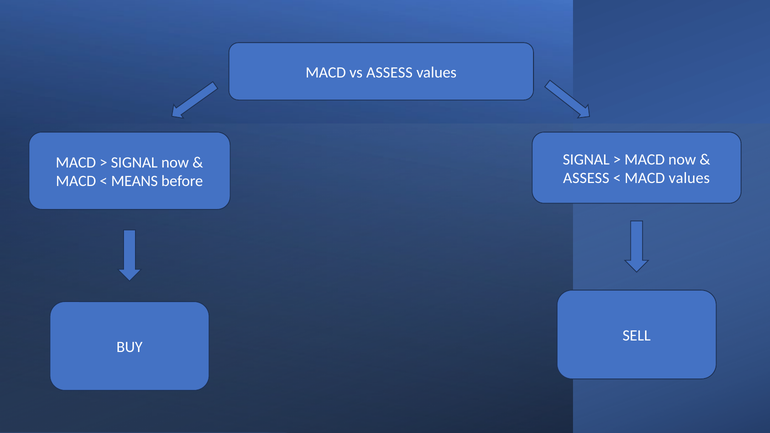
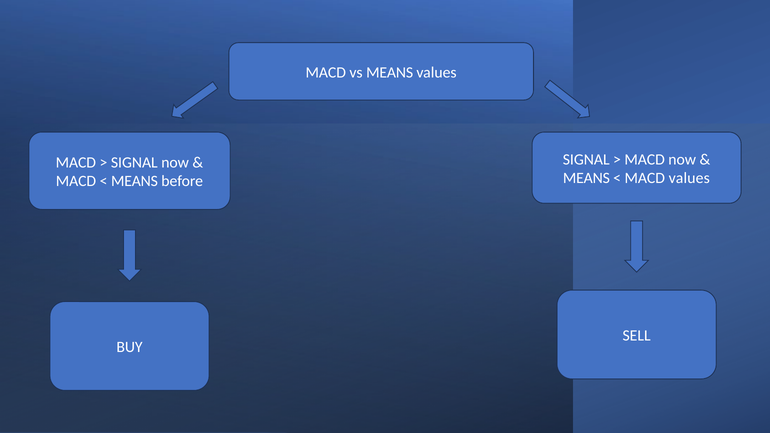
vs ASSESS: ASSESS -> MEANS (390, 72)
ASSESS: ASSESS -> MEANS (586, 178)
